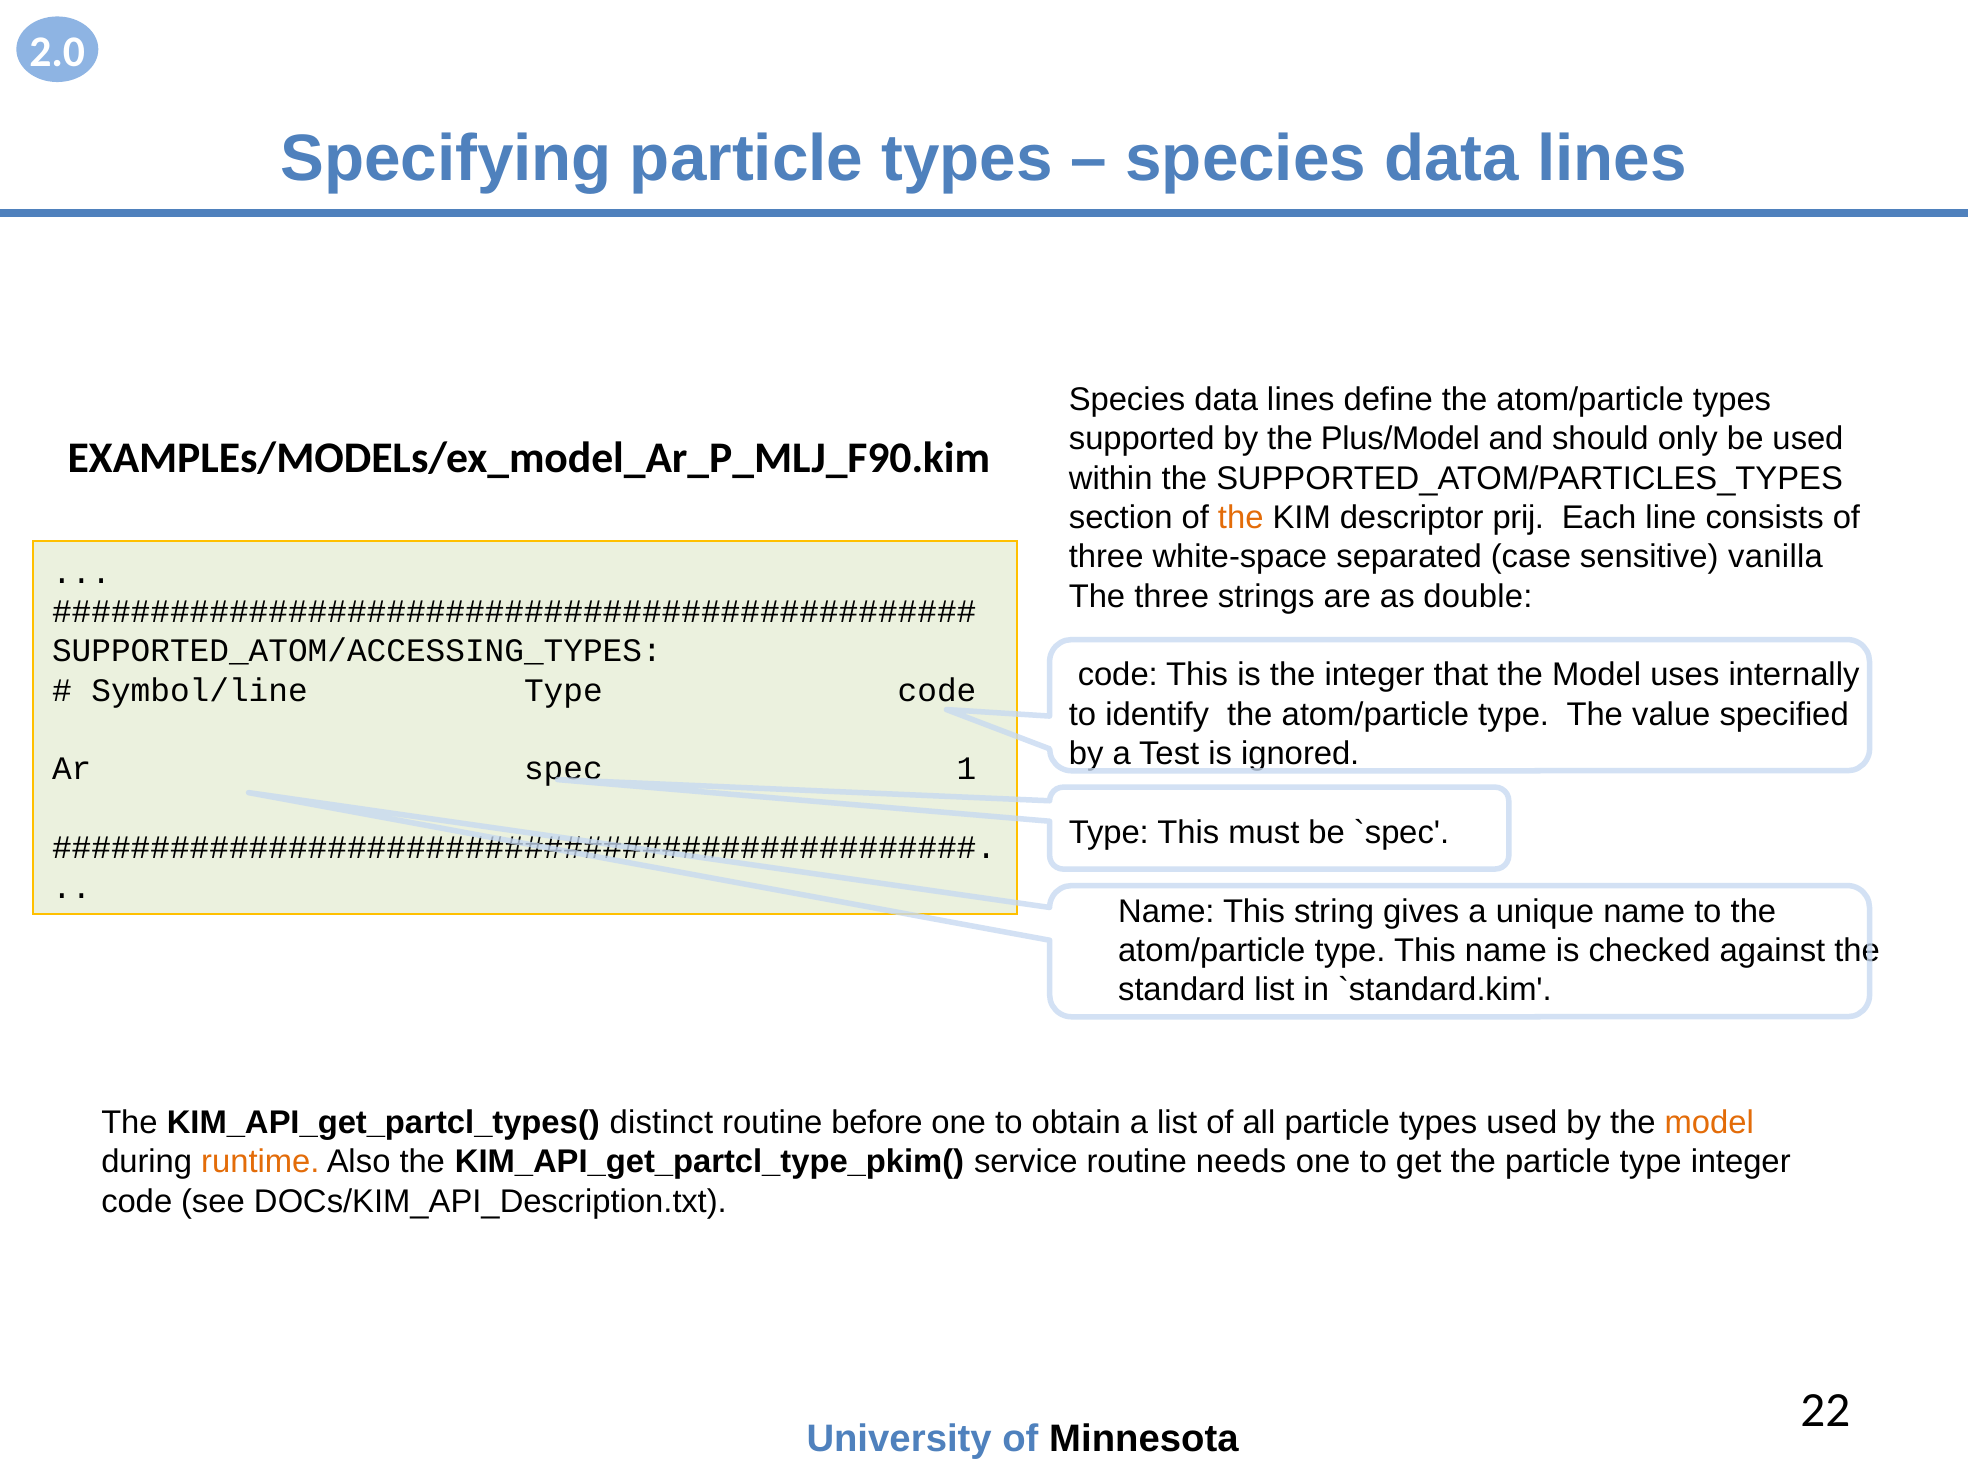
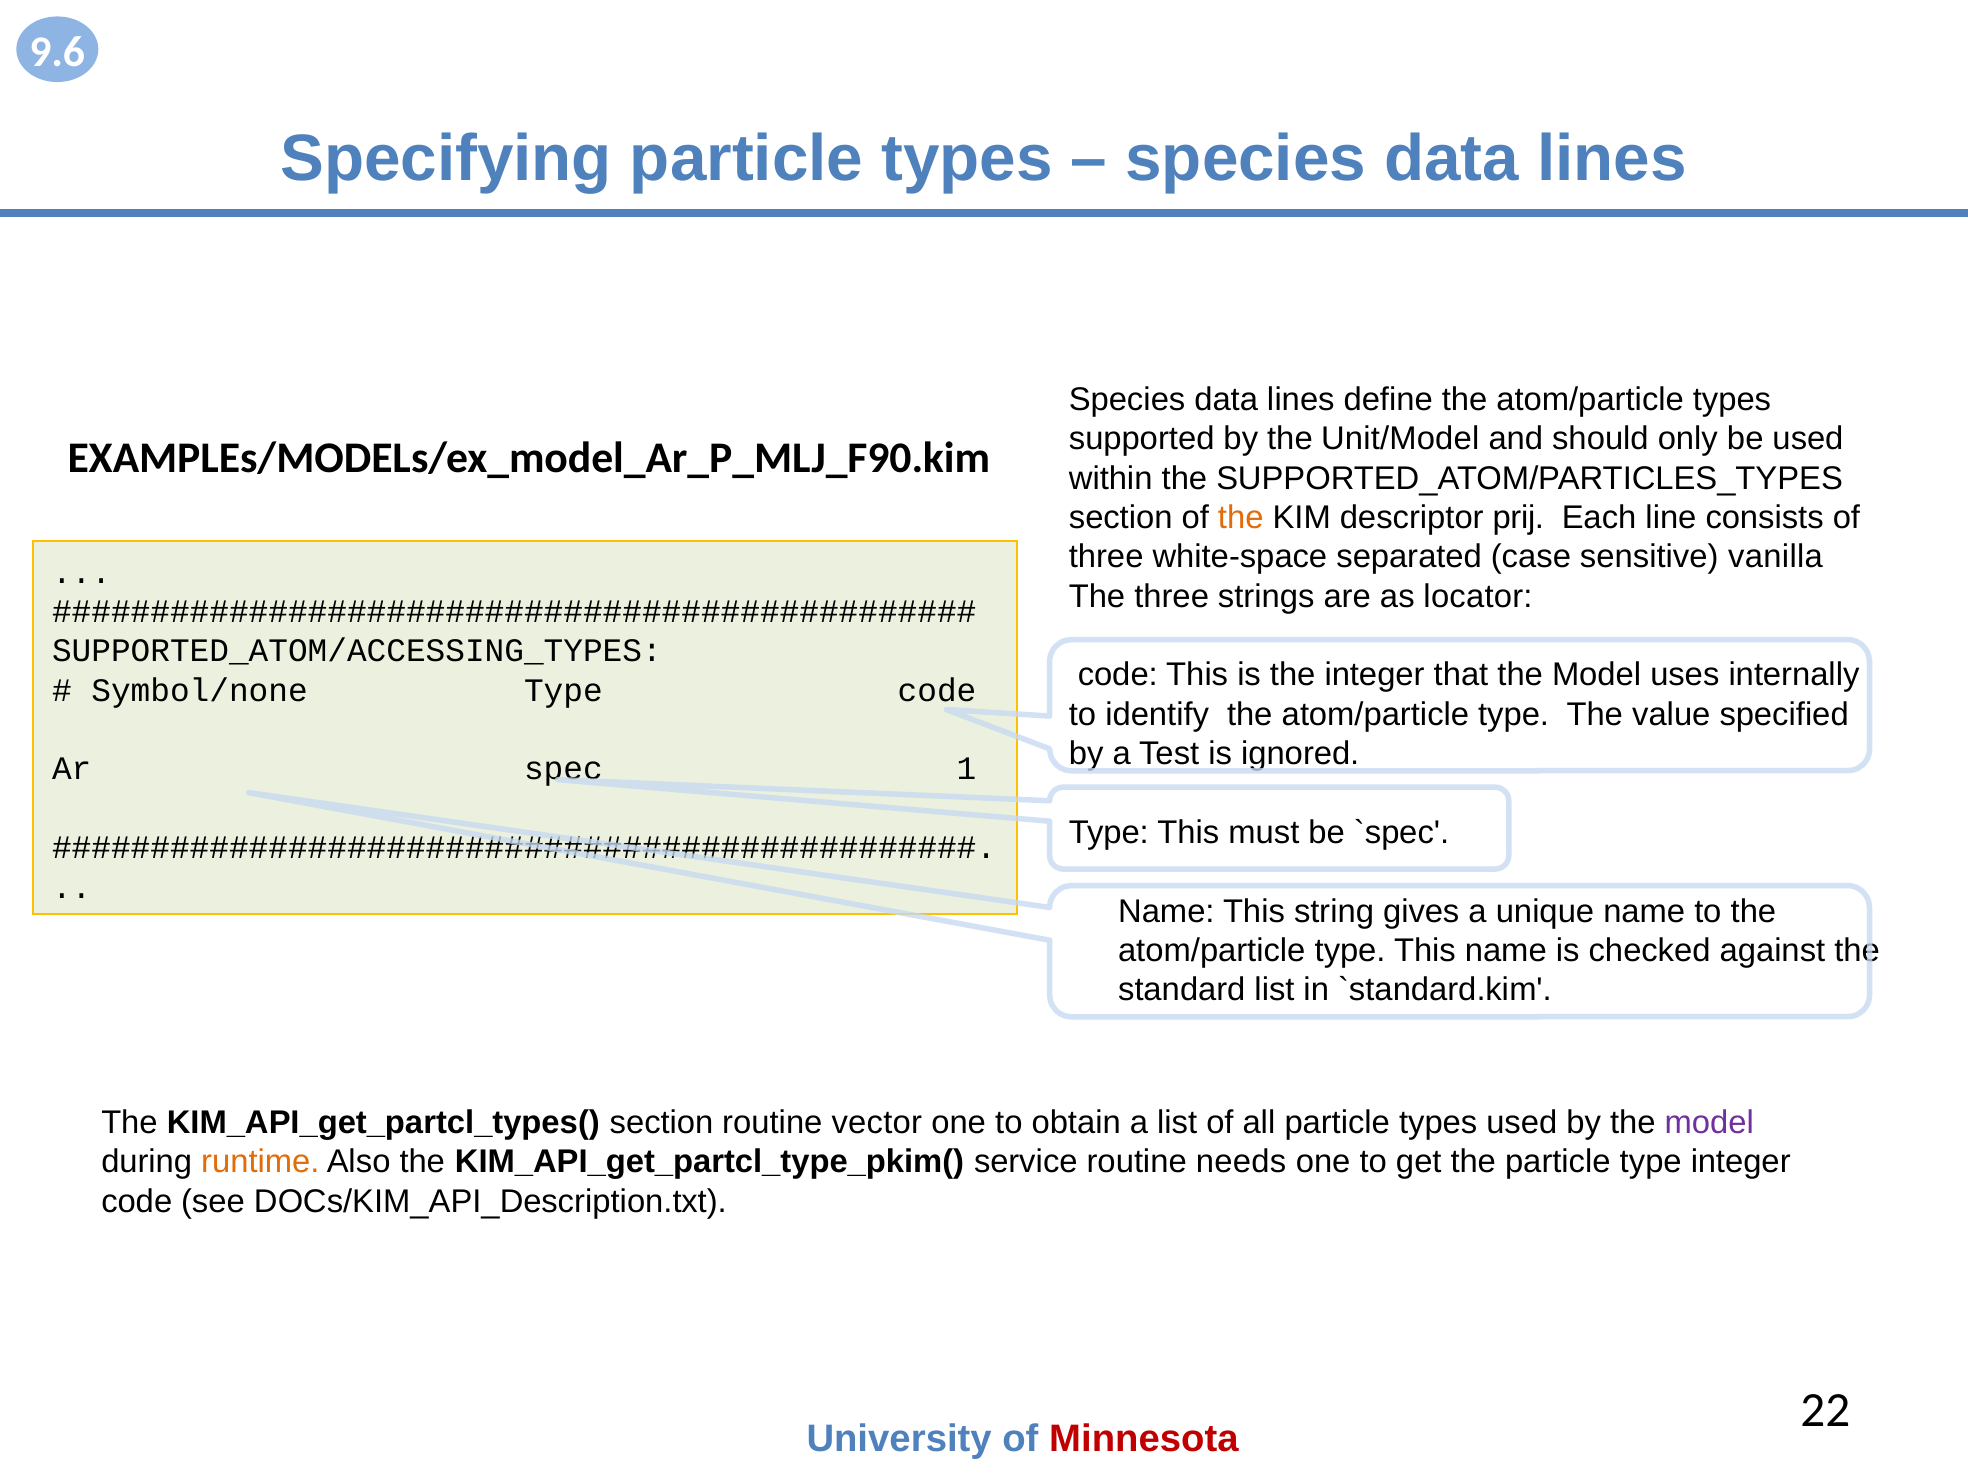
2.0: 2.0 -> 9.6 (57, 52)
Plus/Model: Plus/Model -> Unit/Model (1400, 439)
double: double -> locator (1478, 596)
Symbol/line: Symbol/line -> Symbol/none (200, 690)
KIM_API_get_partcl_types( distinct: distinct -> section (662, 1122)
before: before -> vector (877, 1122)
model colour: orange -> purple (1709, 1122)
Minnesota colour: black -> red (1144, 1438)
